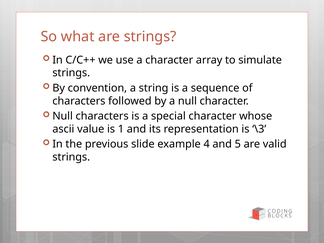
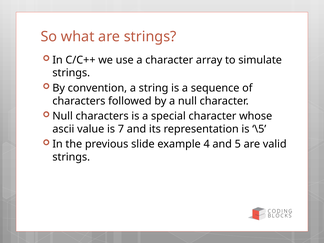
1: 1 -> 7 (121, 129)
\3: \3 -> \5 (259, 129)
